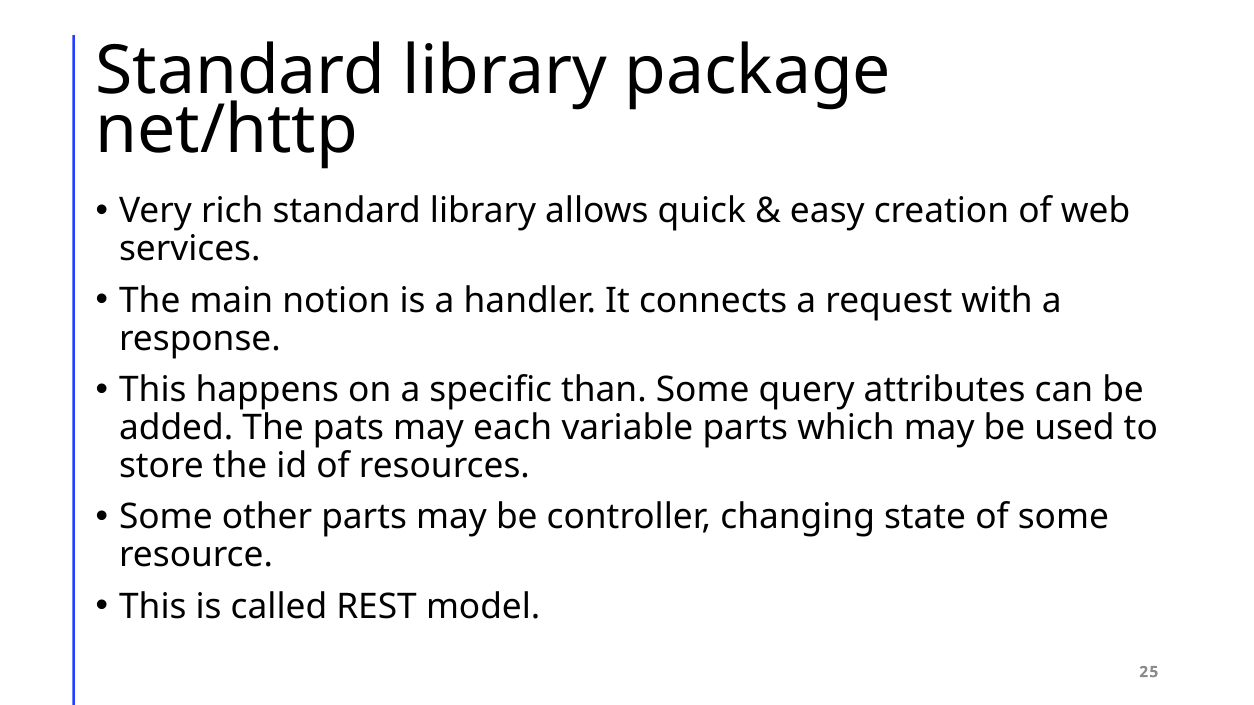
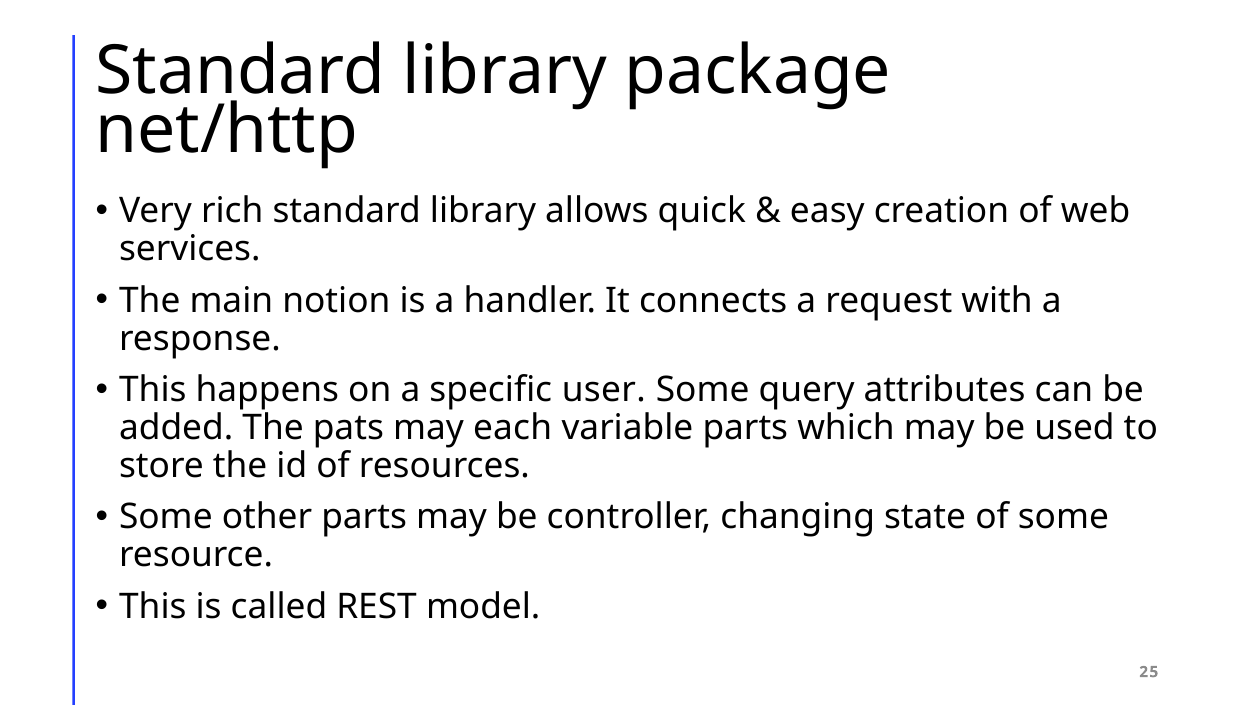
than: than -> user (604, 390)
